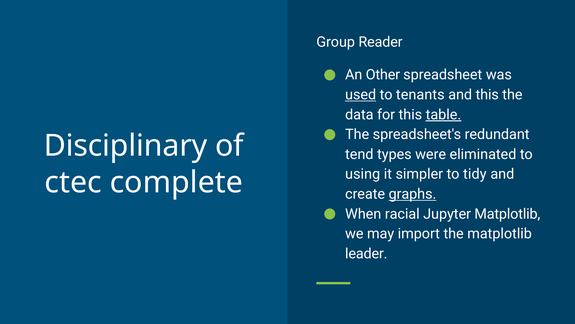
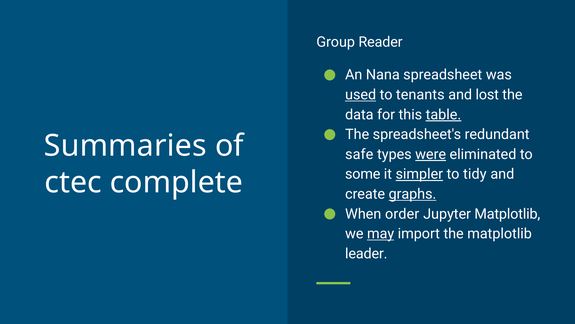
Other: Other -> Nana (383, 75)
and this: this -> lost (487, 95)
Disciplinary: Disciplinary -> Summaries (125, 146)
tend: tend -> safe (359, 154)
were underline: none -> present (431, 154)
using: using -> some (363, 174)
simpler underline: none -> present (419, 174)
racial: racial -> order (402, 214)
may underline: none -> present (381, 233)
